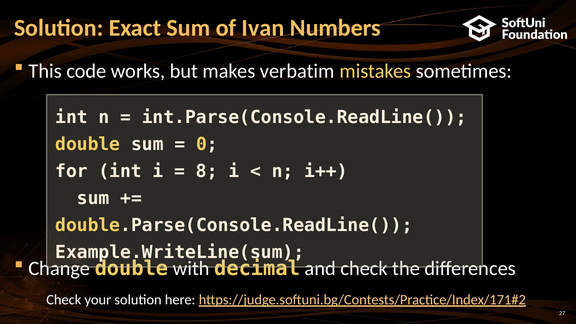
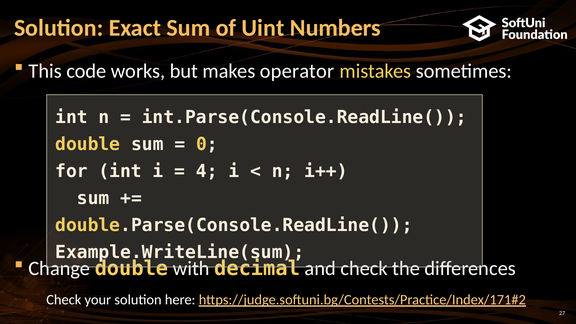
Ivan: Ivan -> Uint (263, 28)
verbatim: verbatim -> operator (297, 71)
8: 8 -> 4 (207, 171)
